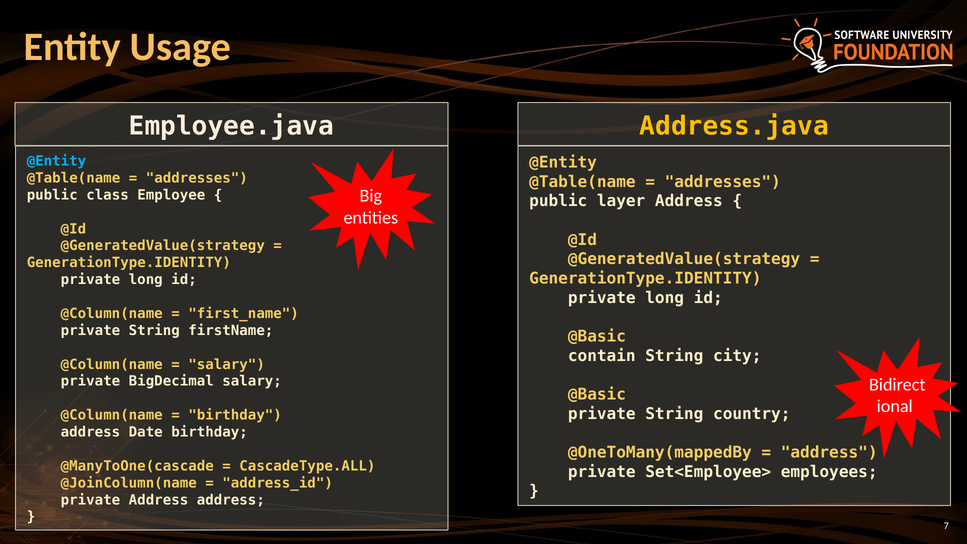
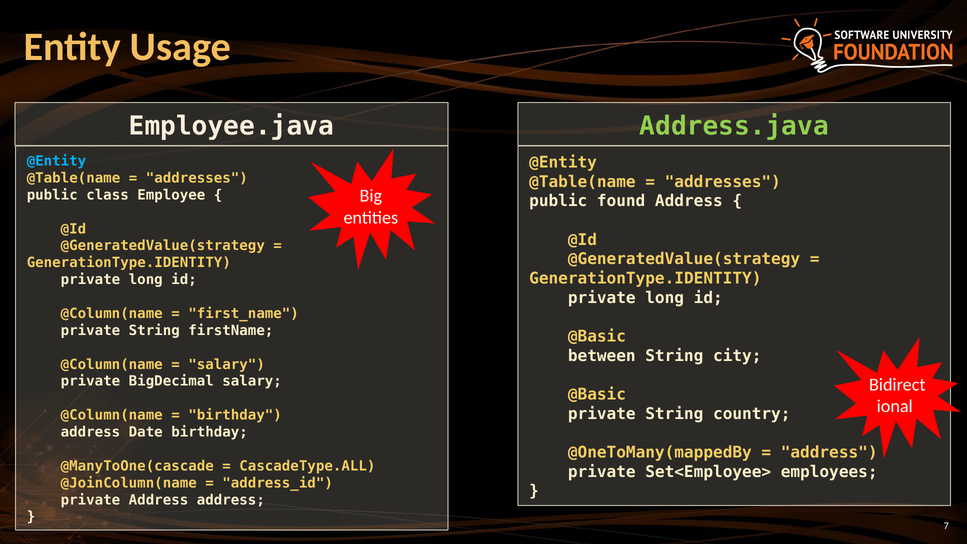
Address.java colour: yellow -> light green (734, 126)
layer: layer -> found (621, 201)
contain: contain -> between (602, 356)
